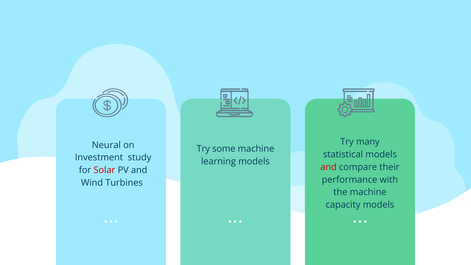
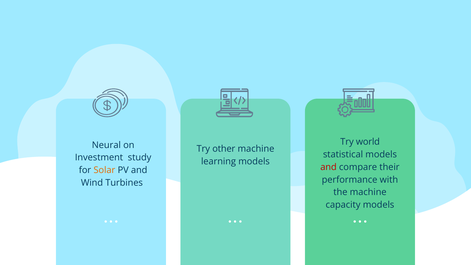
many: many -> world (368, 142)
some: some -> other (224, 149)
Solar colour: red -> orange (104, 170)
